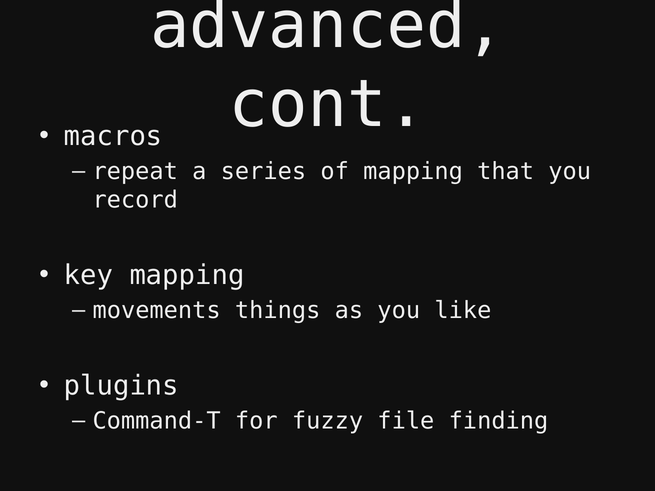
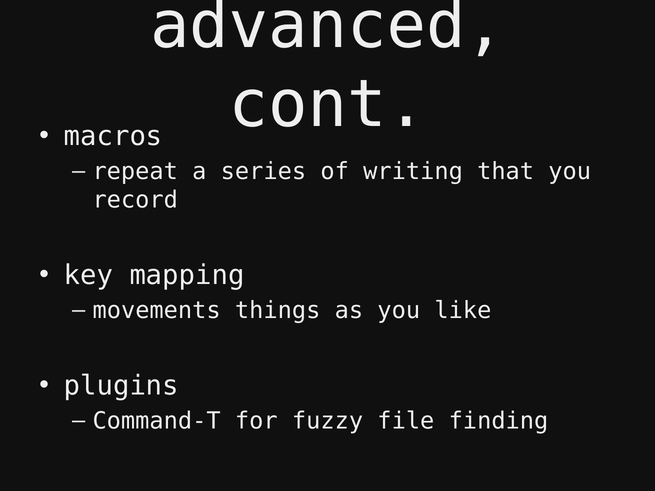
of mapping: mapping -> writing (413, 172)
